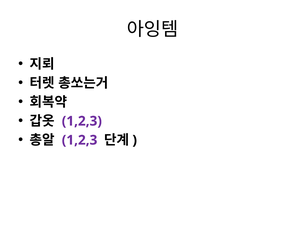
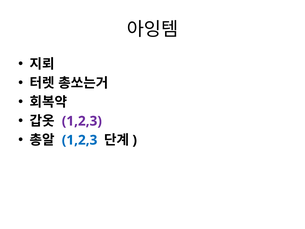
1,2,3 colour: purple -> blue (80, 140)
